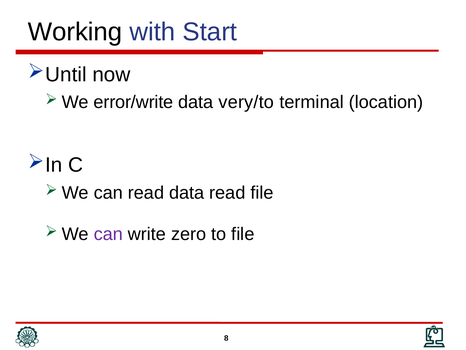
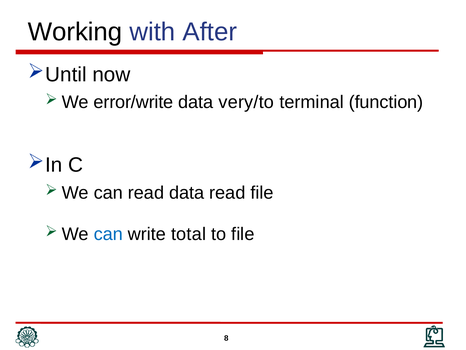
Start: Start -> After (210, 32)
location: location -> function (386, 102)
can colour: purple -> blue (108, 234)
zero: zero -> total (189, 234)
